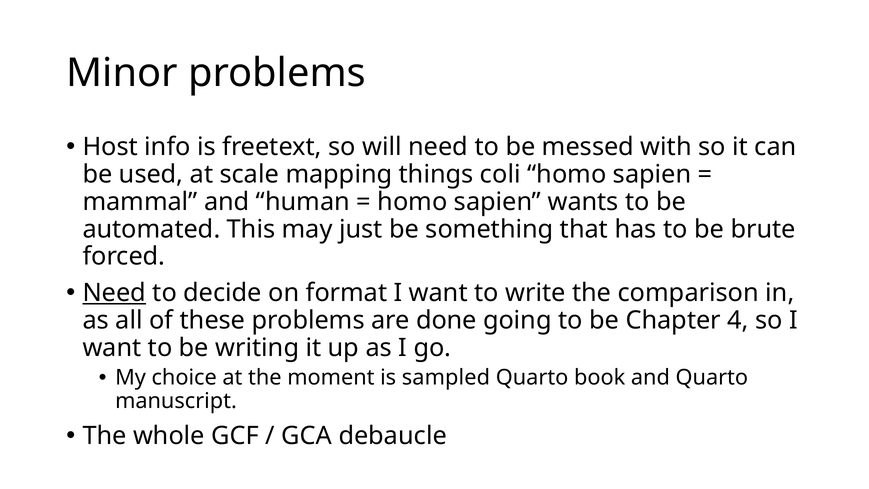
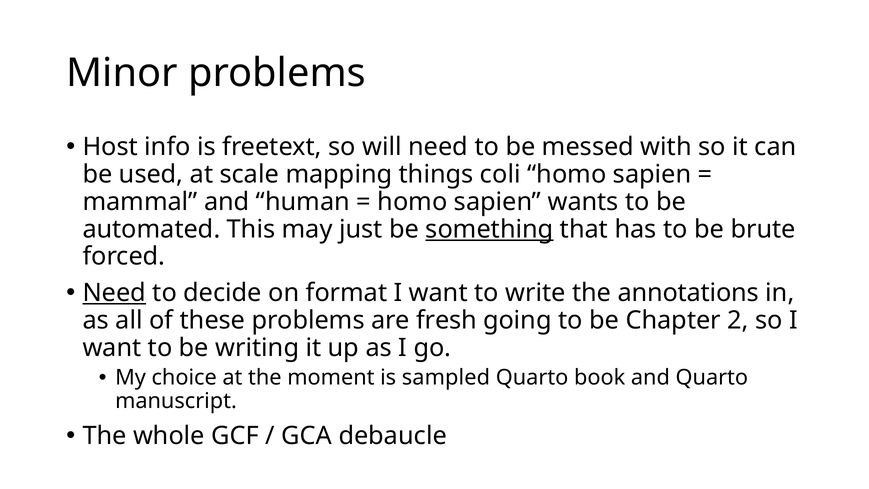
something underline: none -> present (489, 229)
comparison: comparison -> annotations (688, 293)
done: done -> fresh (446, 320)
4: 4 -> 2 (738, 320)
